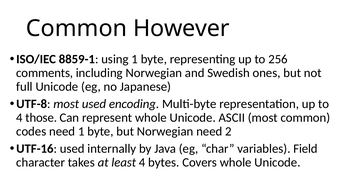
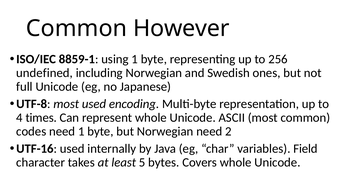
comments: comments -> undefined (45, 73)
those: those -> times (41, 118)
least 4: 4 -> 5 (142, 163)
